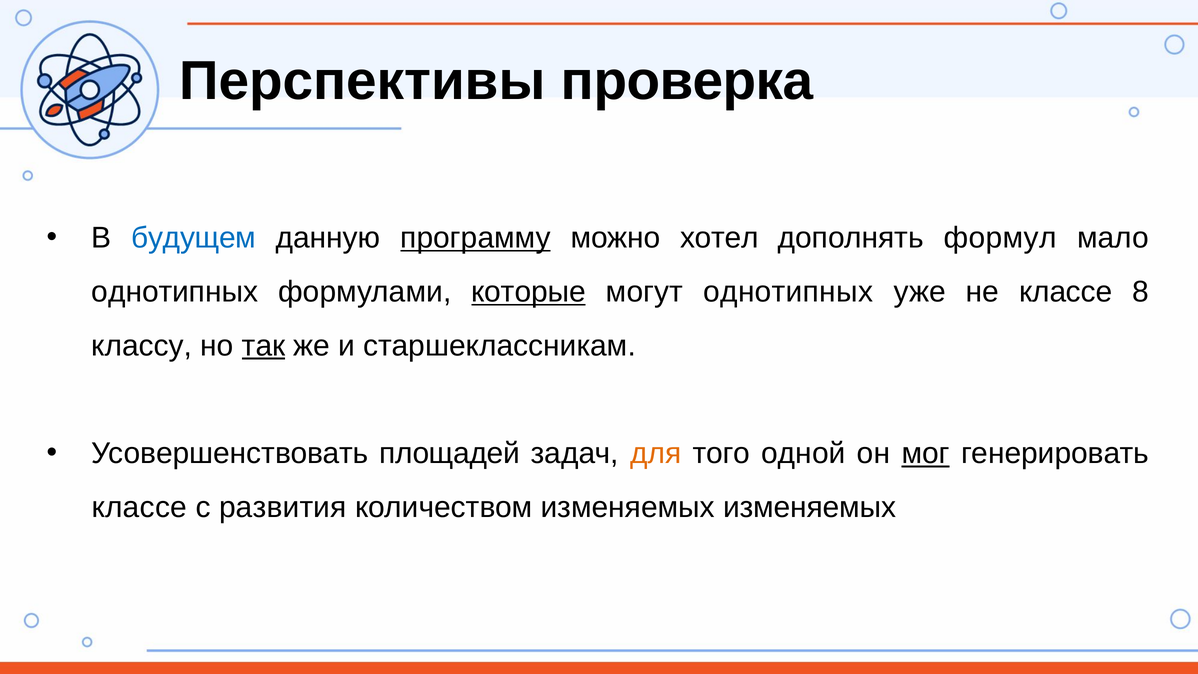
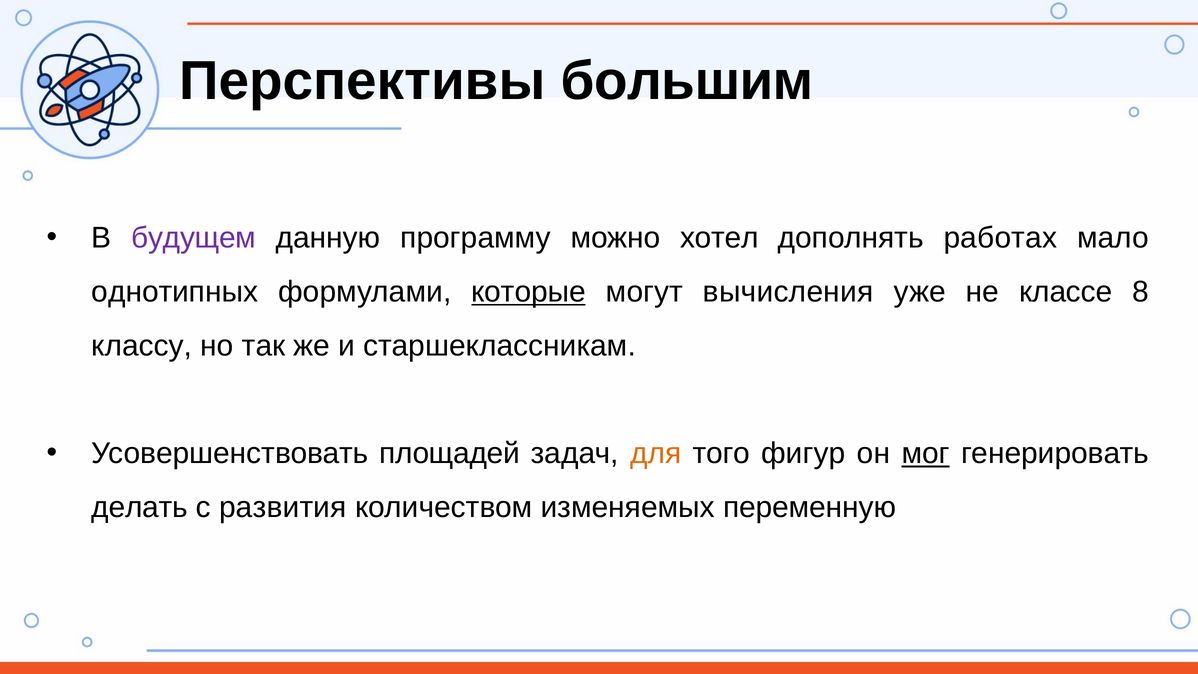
проверка: проверка -> большим (687, 81)
будущем colour: blue -> purple (194, 238)
программу underline: present -> none (475, 238)
формул: формул -> работах (1000, 238)
могут однотипных: однотипных -> вычисления (788, 292)
так underline: present -> none (264, 346)
одной: одной -> фигур (803, 454)
классе: классе -> делать (140, 507)
изменяемых изменяемых: изменяемых -> переменную (810, 507)
